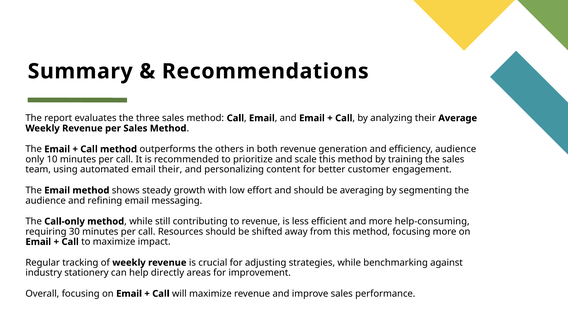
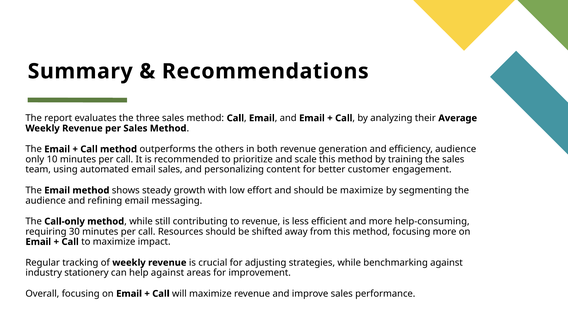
email their: their -> sales (170, 170)
be averaging: averaging -> maximize (362, 191)
help directly: directly -> against (168, 273)
